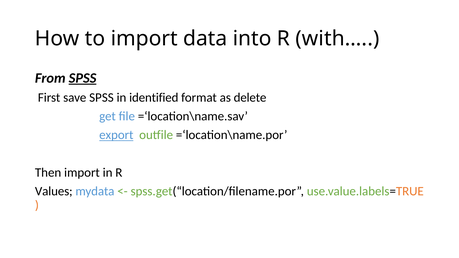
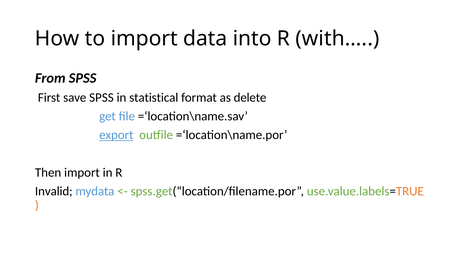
SPSS underline: present -> none (83, 78)
identified: identified -> statistical (154, 98)
Values: Values -> Invalid (54, 191)
